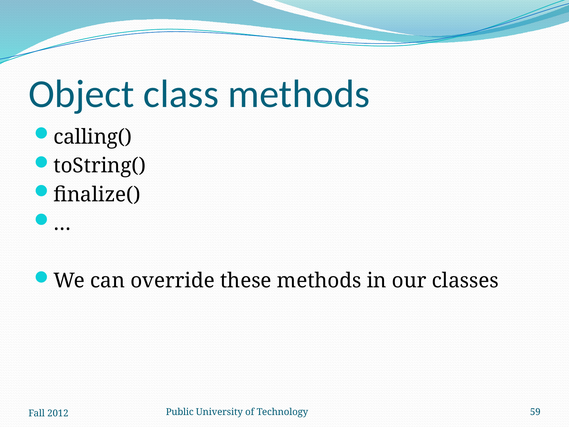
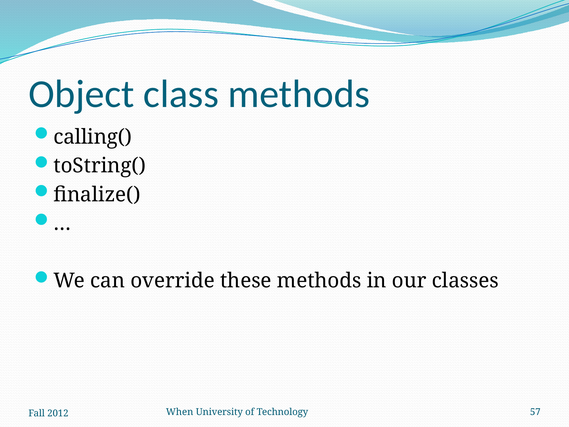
Public: Public -> When (180, 412)
59: 59 -> 57 (535, 412)
